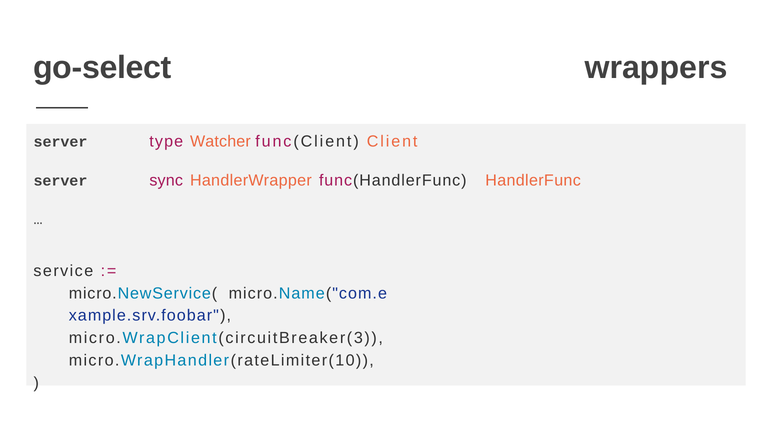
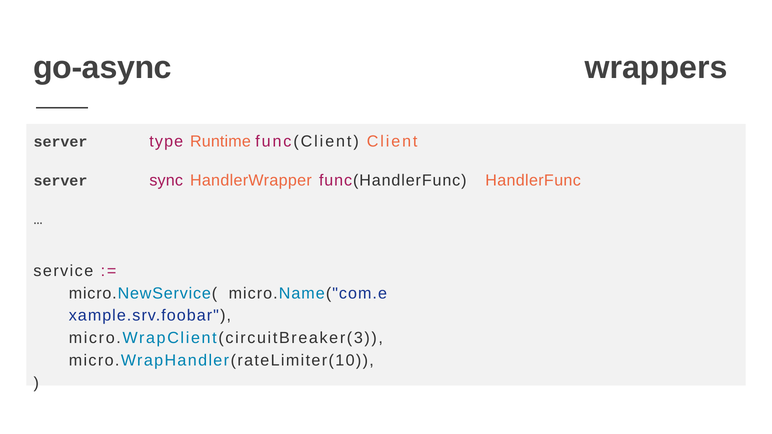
go-select: go-select -> go-async (102, 68)
Watcher: Watcher -> Runtime (220, 141)
